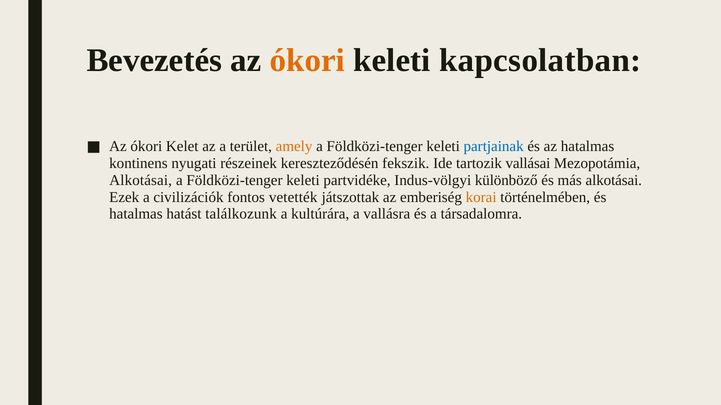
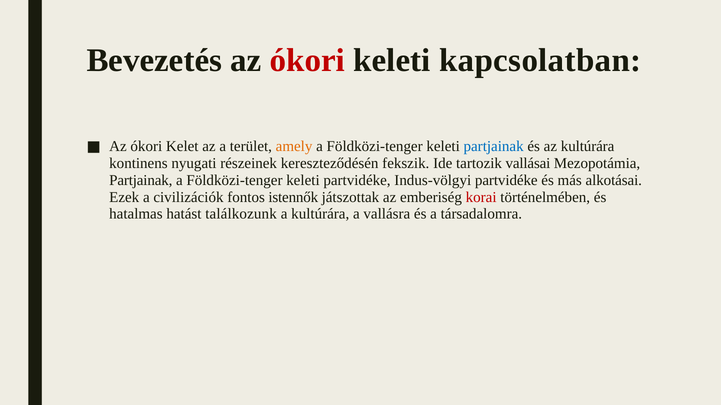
ókori colour: orange -> red (307, 61)
az hatalmas: hatalmas -> kultúrára (588, 146)
Alkotásai: Alkotásai -> Partjainak (141, 180)
Indus-völgyi különböző: különböző -> partvidéke (506, 180)
vetették: vetették -> istennők (293, 197)
korai colour: orange -> red (481, 197)
